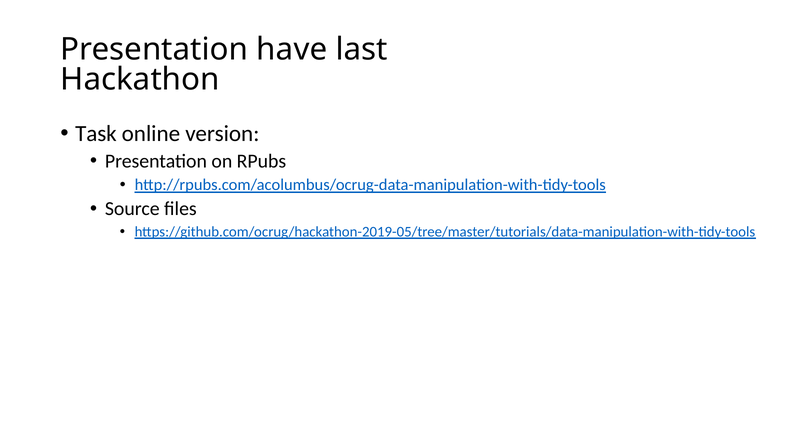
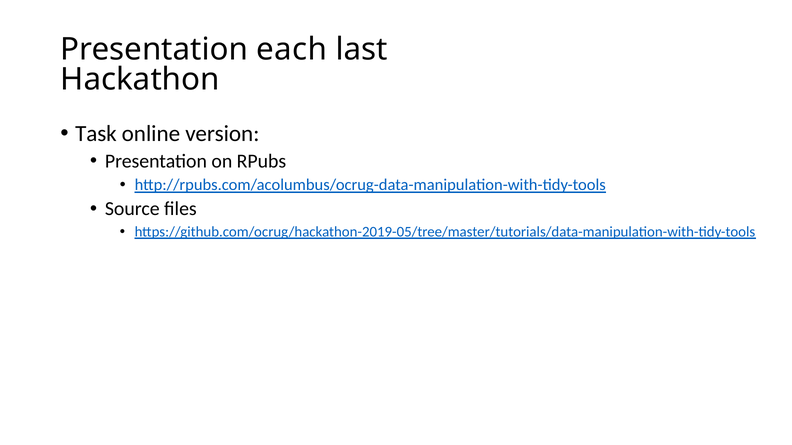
have: have -> each (292, 49)
